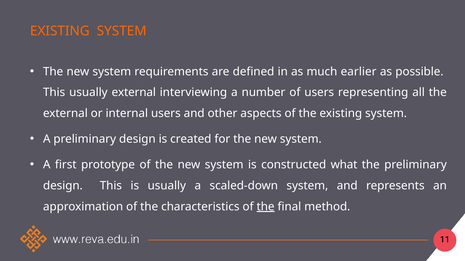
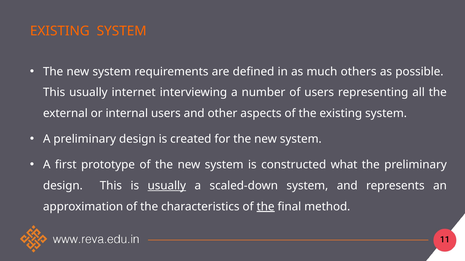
earlier: earlier -> others (359, 72)
usually external: external -> internet (134, 93)
usually underline: none -> present (167, 186)
